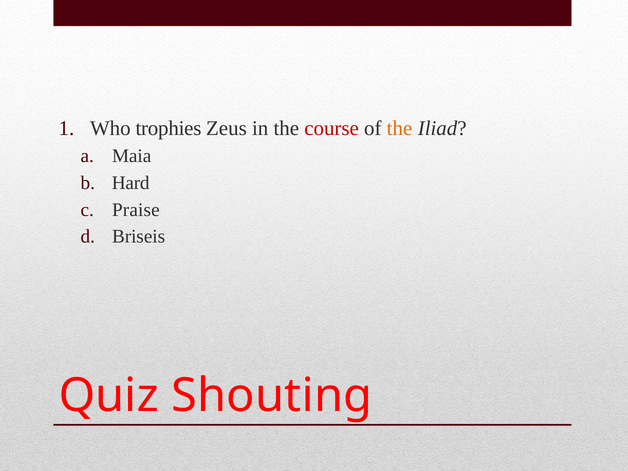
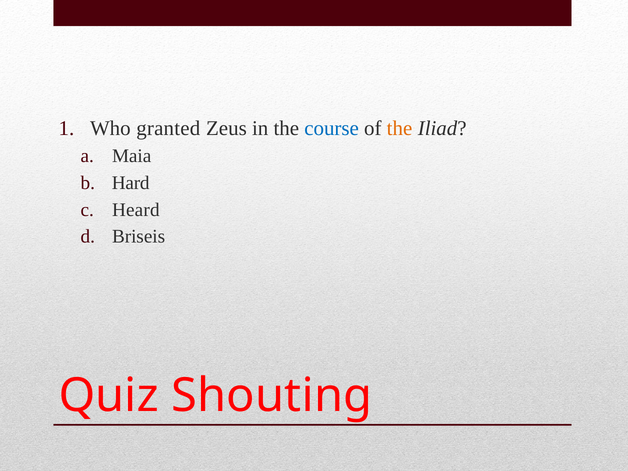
trophies: trophies -> granted (168, 128)
course colour: red -> blue (332, 128)
Praise: Praise -> Heard (136, 210)
